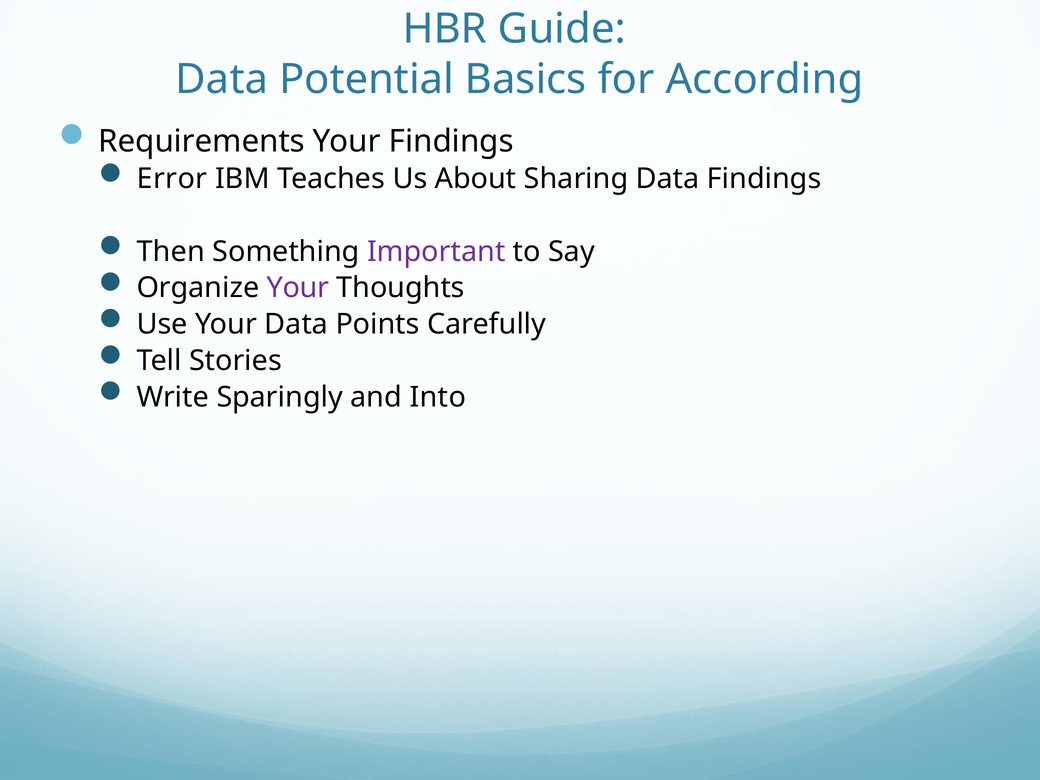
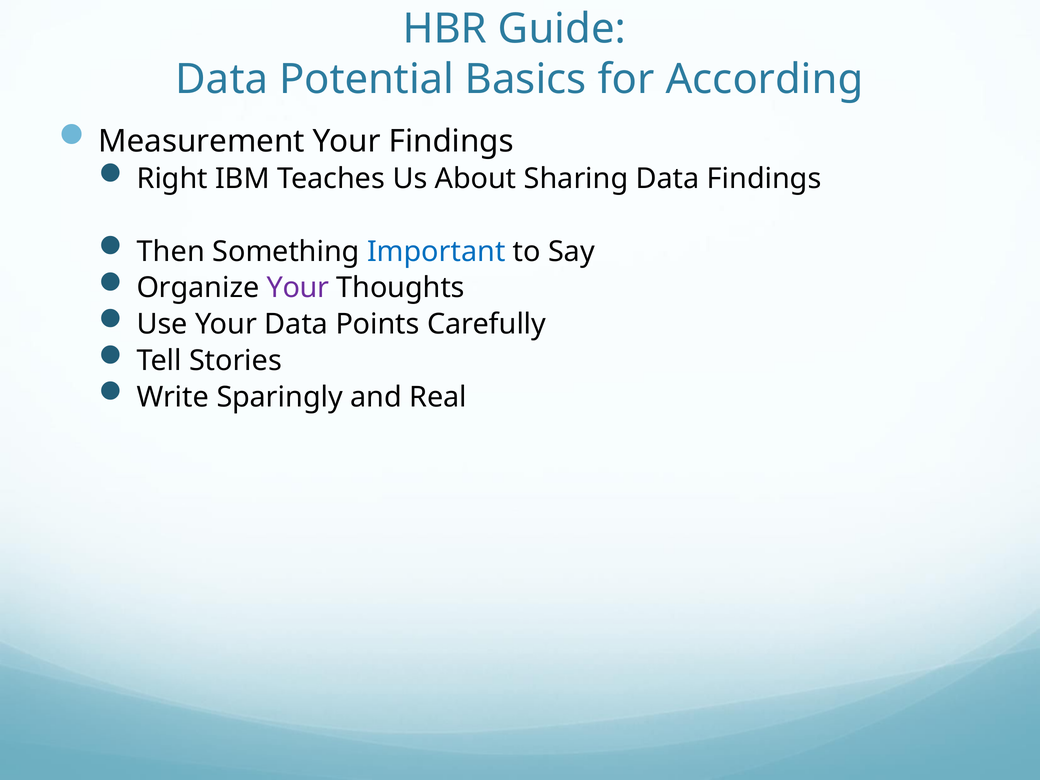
Requirements: Requirements -> Measurement (202, 141)
Error: Error -> Right (172, 179)
Important colour: purple -> blue (436, 252)
Into: Into -> Real (438, 397)
